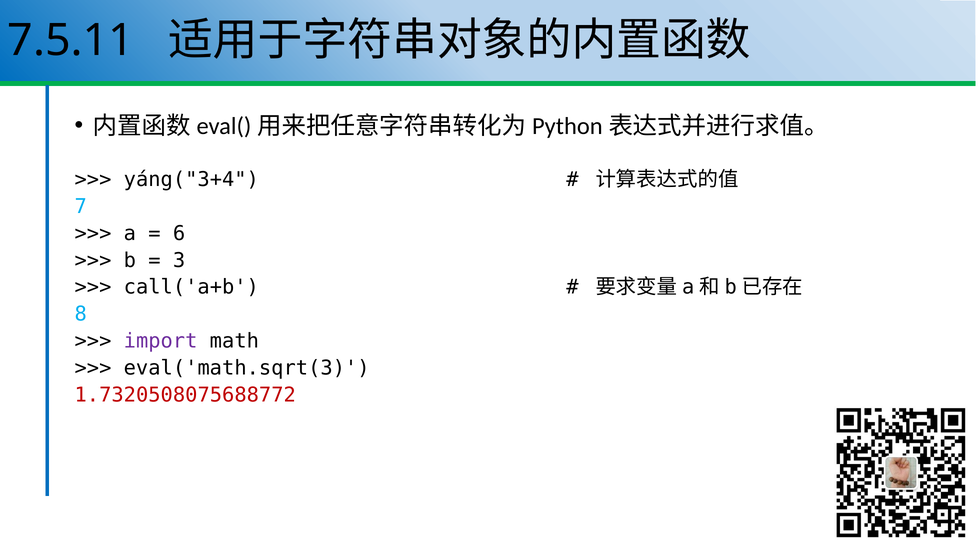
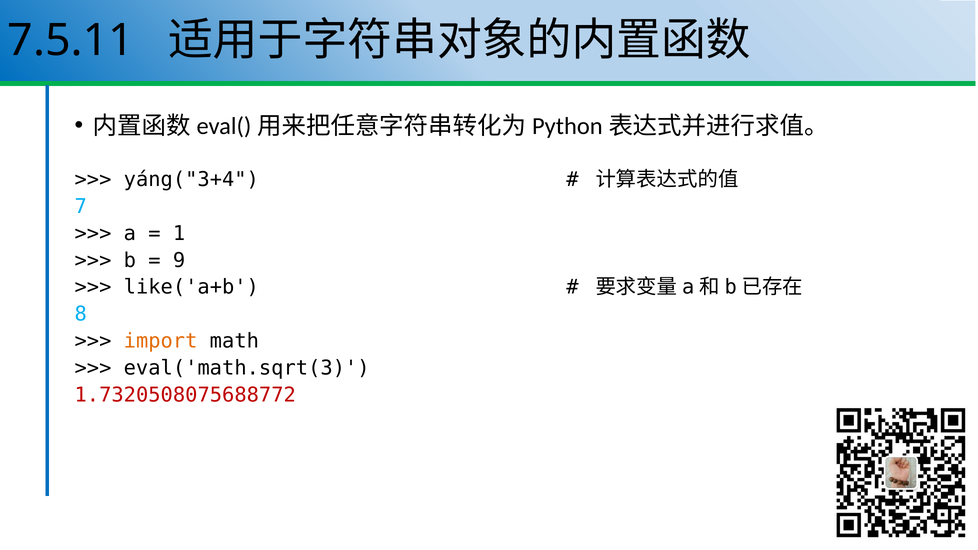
6: 6 -> 1 (179, 233)
3: 3 -> 9 (179, 260)
call('a+b: call('a+b -> like('a+b (191, 287)
import colour: purple -> orange (161, 341)
